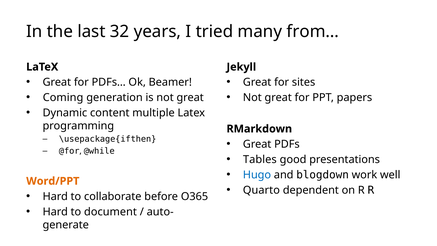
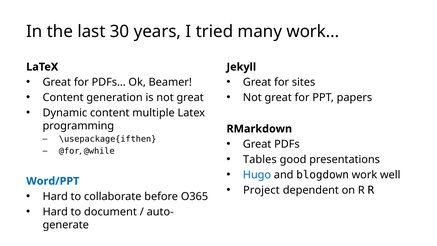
32: 32 -> 30 (120, 32)
from…: from… -> work… (313, 32)
Coming: Coming -> Content (63, 97)
Word/PPT colour: orange -> blue (53, 181)
Quarto: Quarto -> Project (261, 190)
